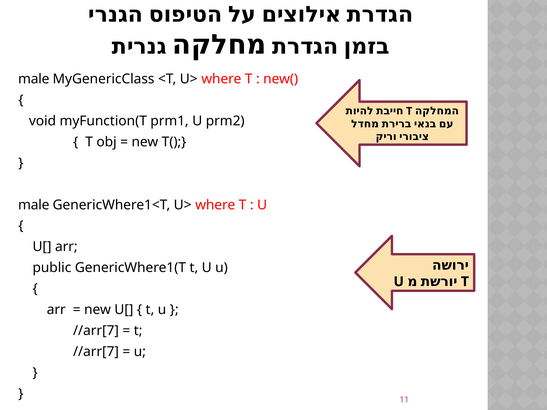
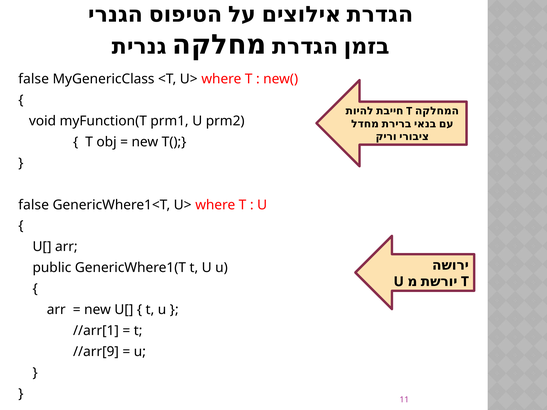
male: male -> false (34, 79)
male: male -> false (34, 205)
//arr[7: //arr[7 -> //arr[1 (96, 331)
//arr[7: //arr[7 -> //arr[9 (96, 352)
